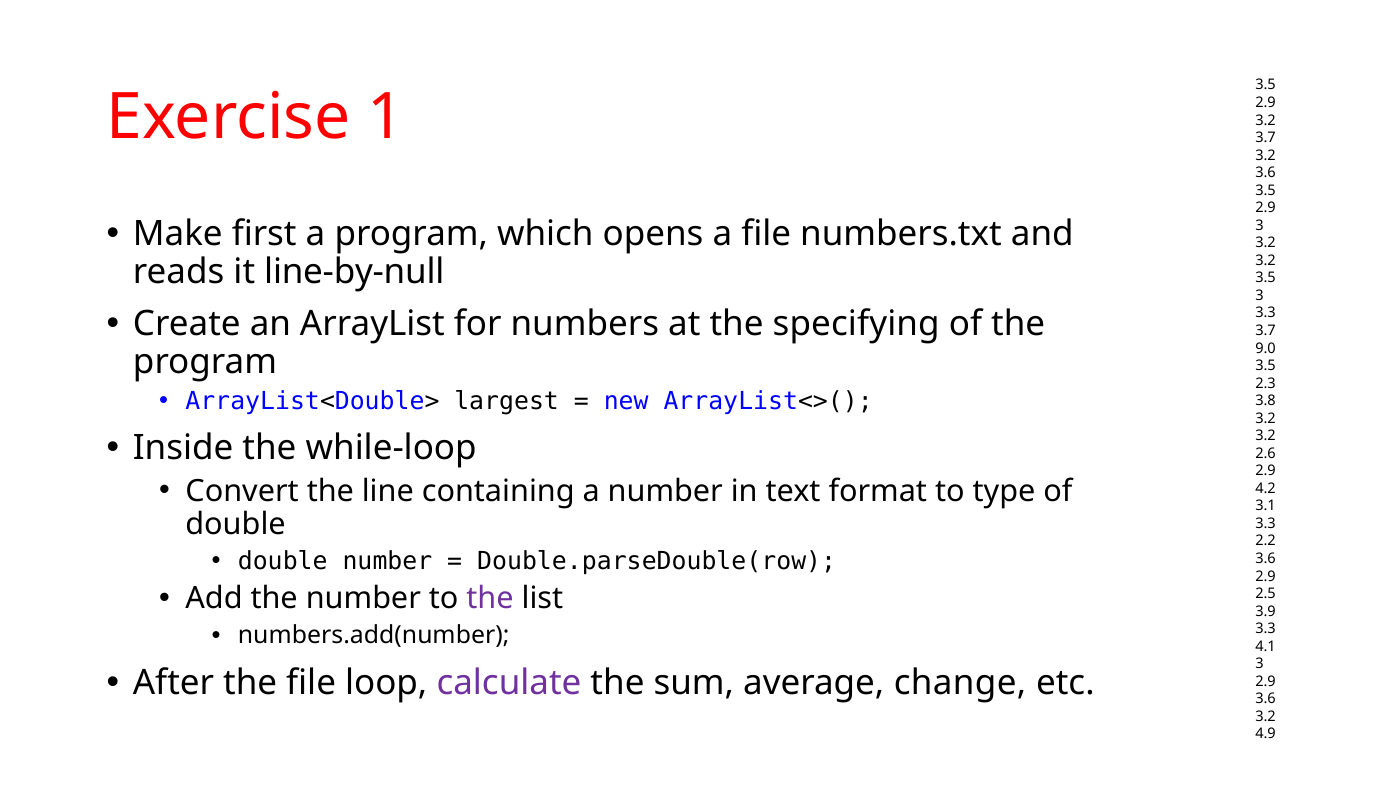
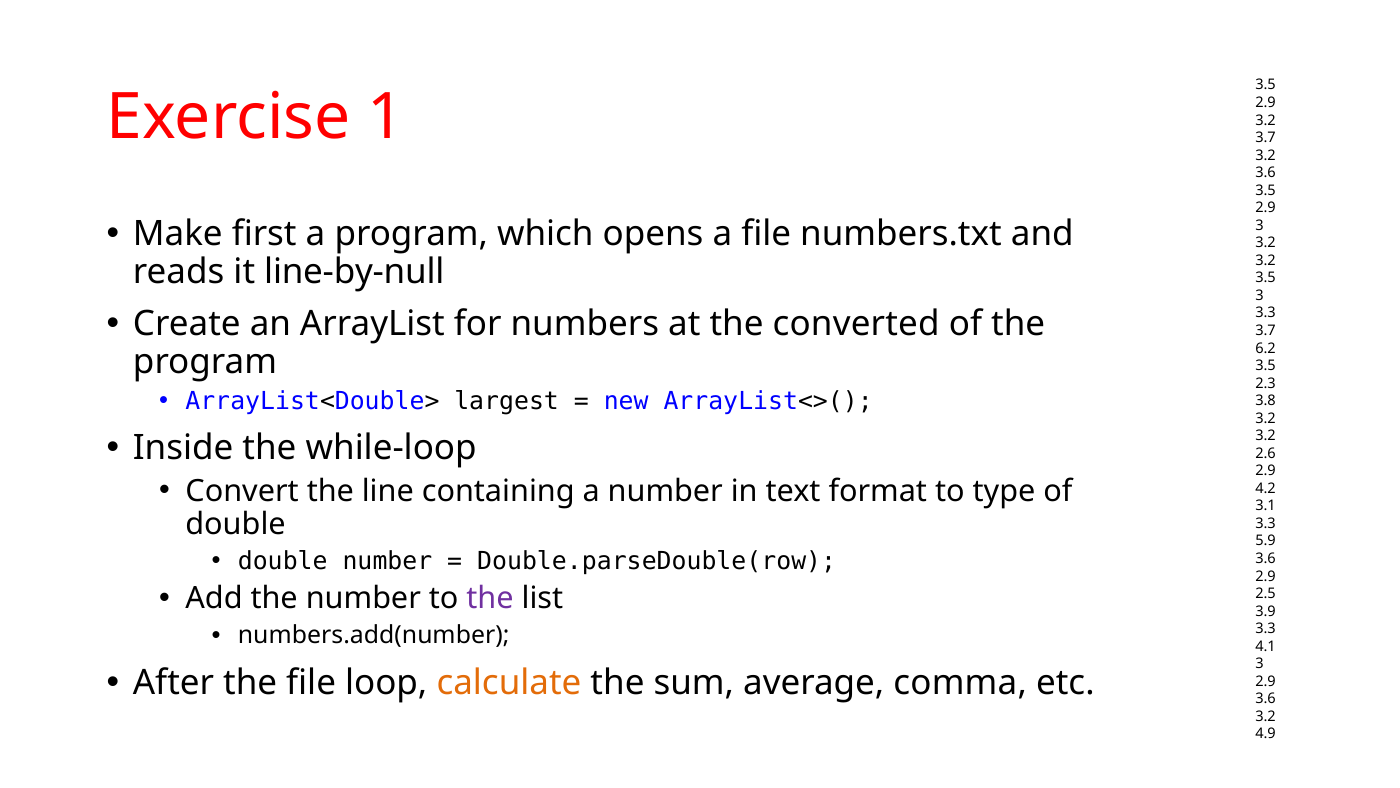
specifying: specifying -> converted (856, 324)
9.0: 9.0 -> 6.2 (1266, 348)
2.2: 2.2 -> 5.9 (1266, 541)
calculate colour: purple -> orange (509, 682)
change: change -> comma (960, 682)
